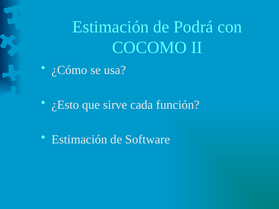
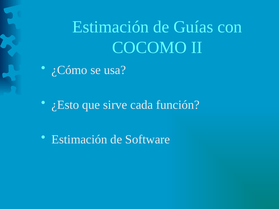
Podrá: Podrá -> Guías (193, 27)
